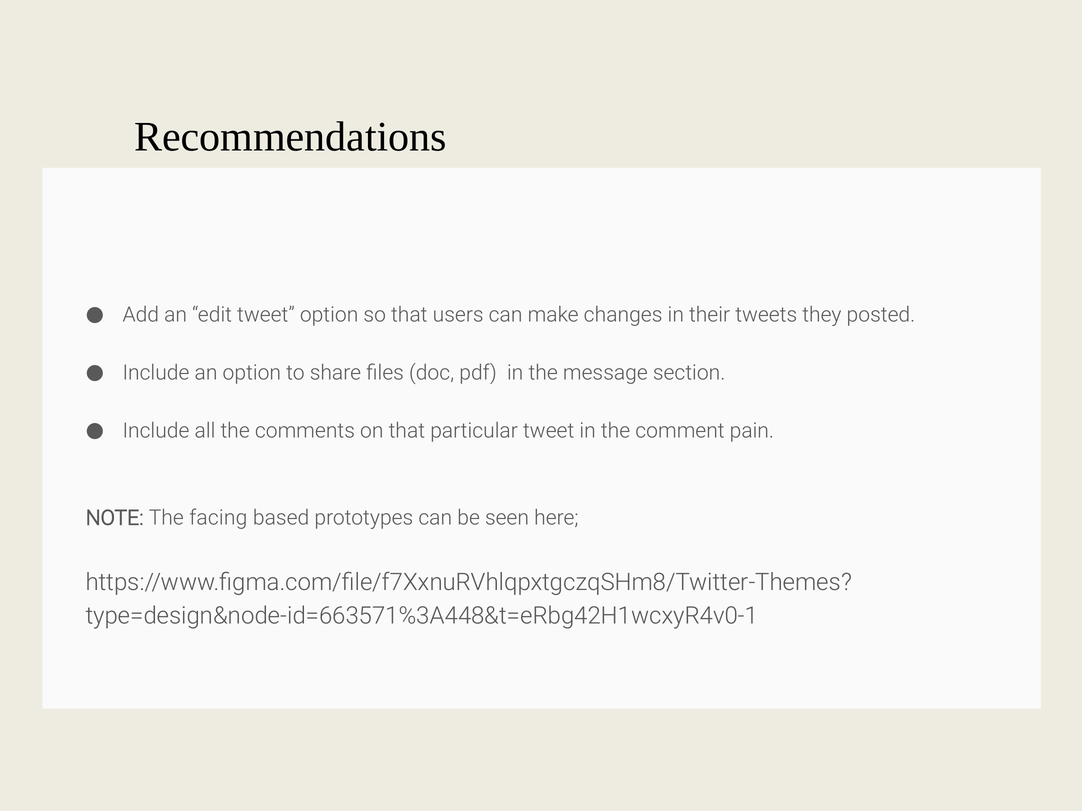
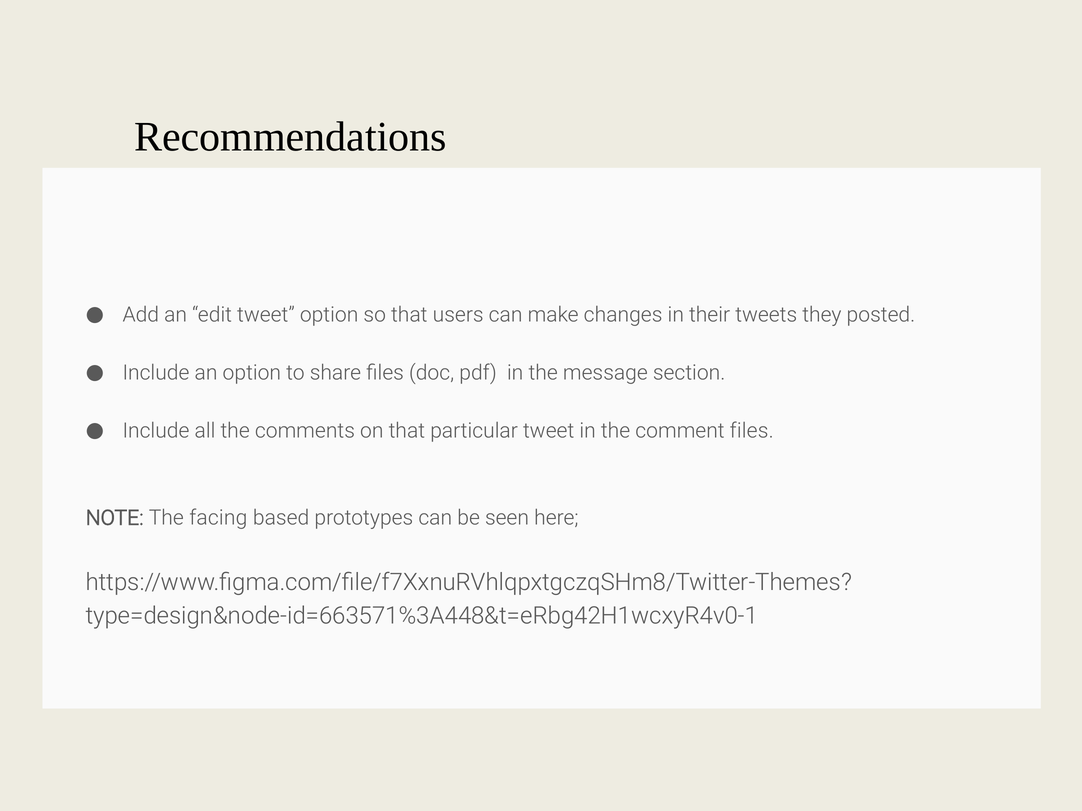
comment pain: pain -> files (752, 431)
